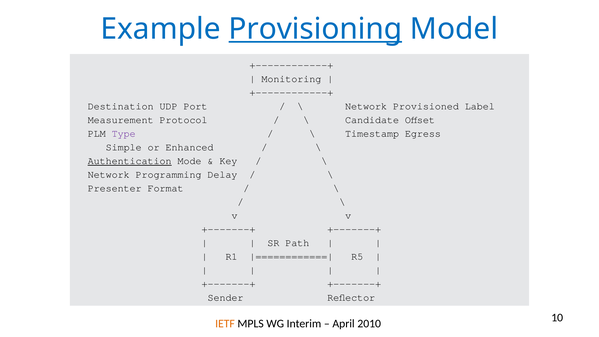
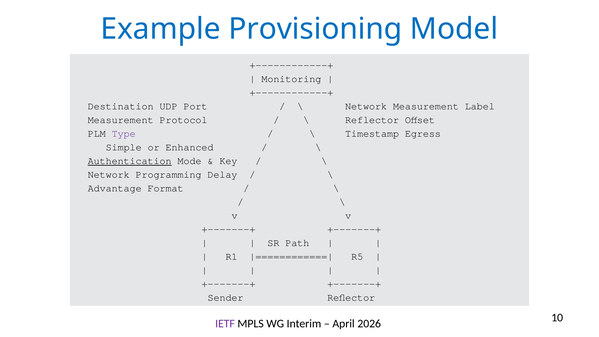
Provisioning underline: present -> none (315, 29)
Network Provisioned: Provisioned -> Measurement (426, 106)
Candidate: Candidate -> Reflector (372, 120)
Presenter: Presenter -> Advantage (115, 188)
IETF colour: orange -> purple (225, 324)
2010: 2010 -> 2026 (369, 324)
